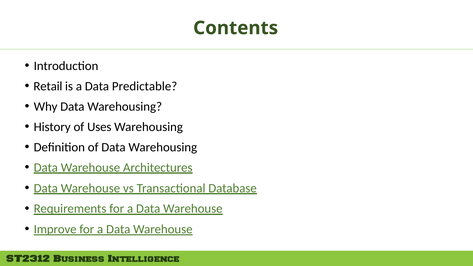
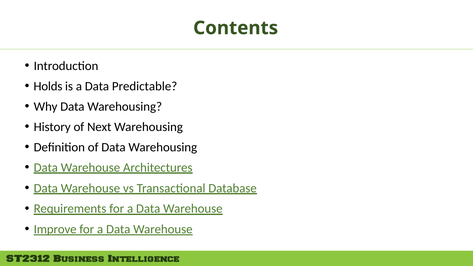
Retail: Retail -> Holds (48, 86)
Uses: Uses -> Next (99, 127)
